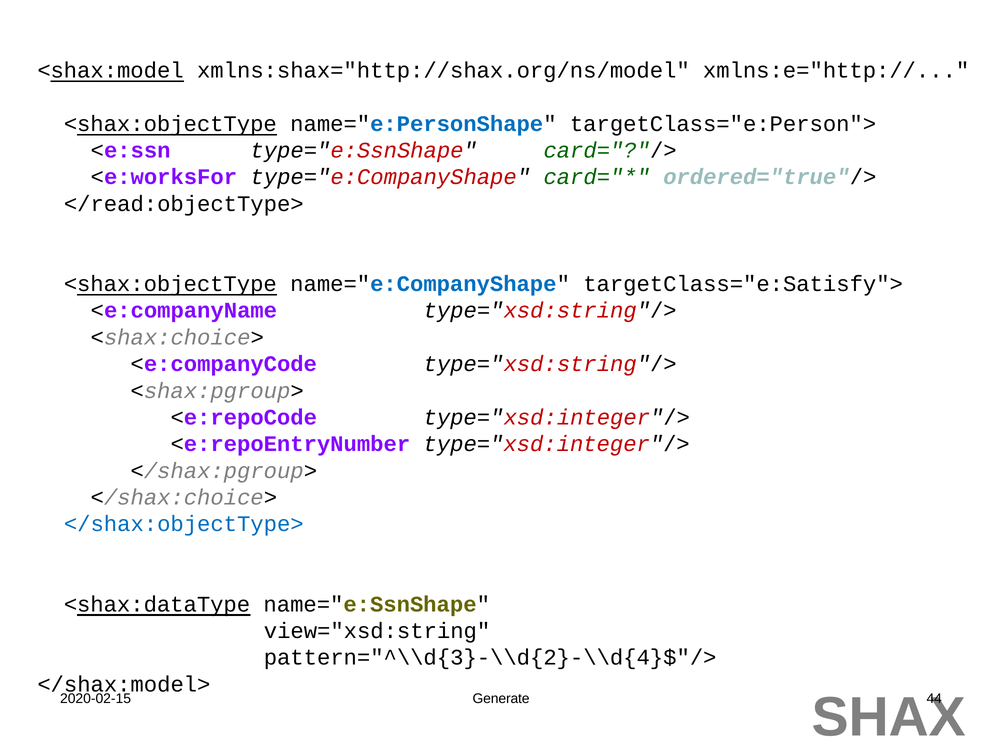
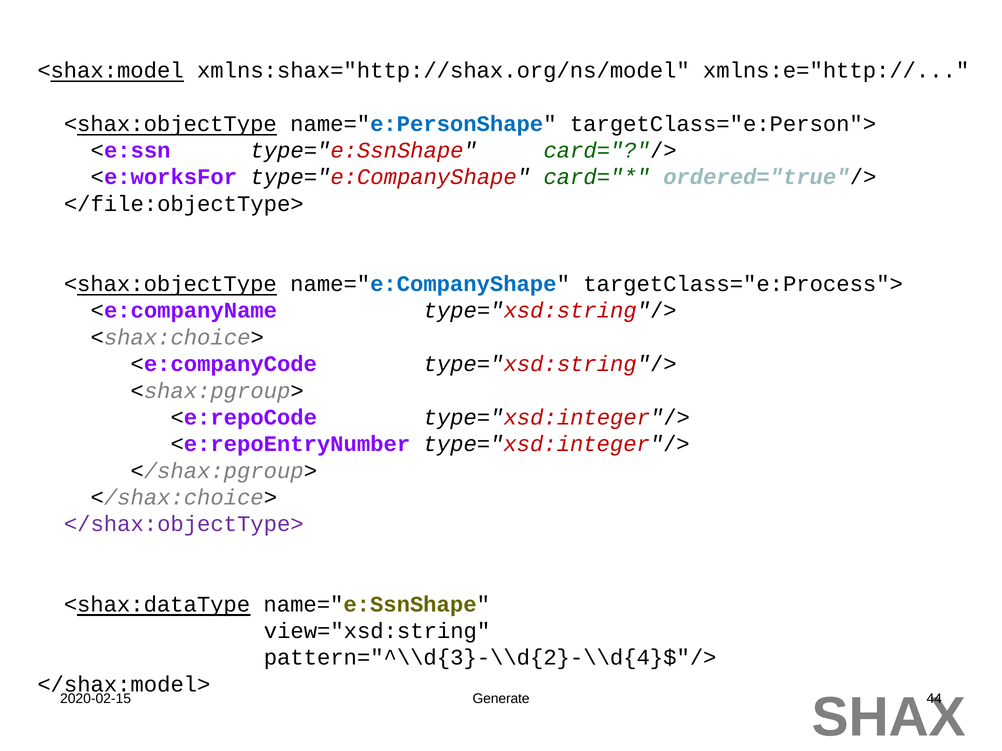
</read:objectType>: </read:objectType> -> </file:objectType> (184, 204)
targetClass="e:Satisfy">: targetClass="e:Satisfy"> -> targetClass="e:Process"> (743, 284)
</shax:objectType> colour: blue -> purple (184, 524)
